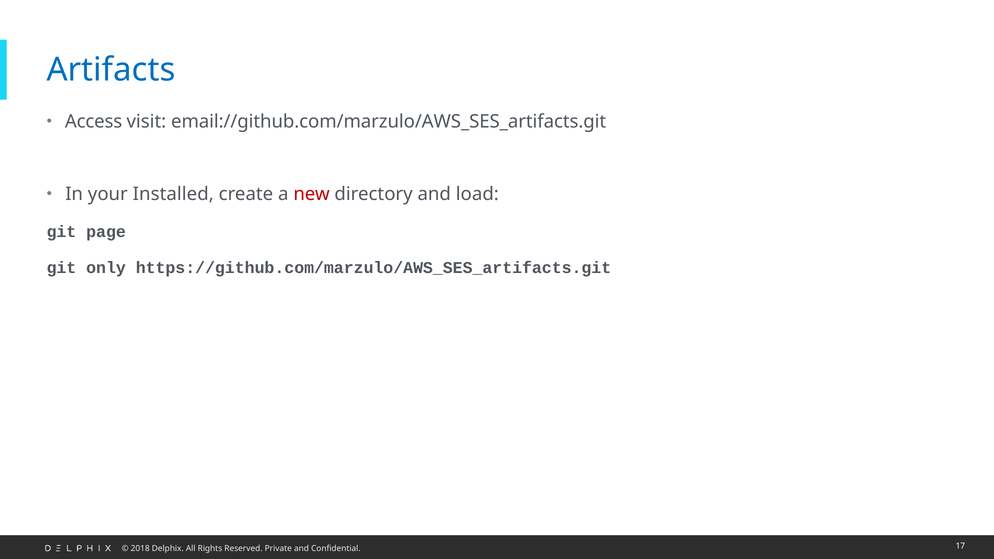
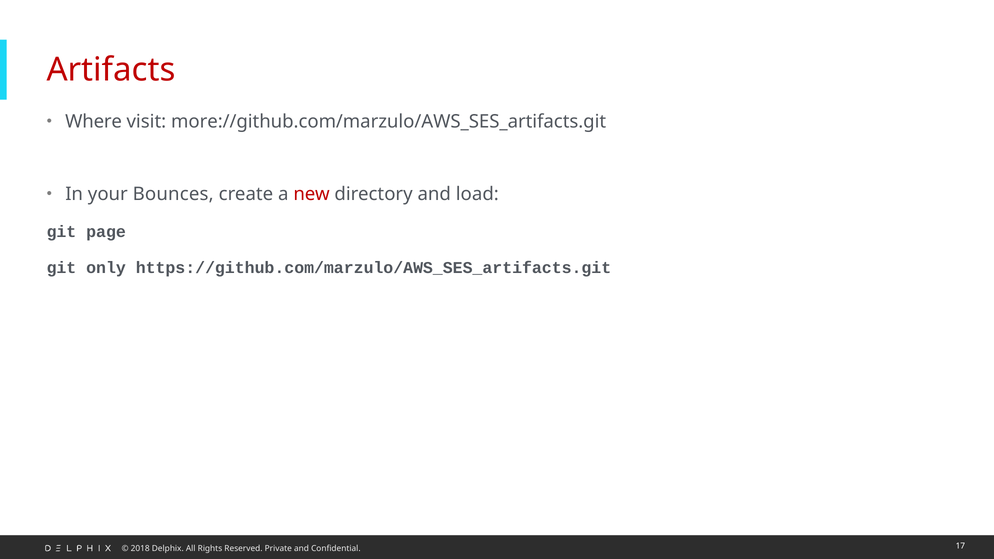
Artifacts colour: blue -> red (111, 70)
Access: Access -> Where (94, 122)
email://github.com/marzulo/AWS_SES_artifacts.git: email://github.com/marzulo/AWS_SES_artifacts.git -> more://github.com/marzulo/AWS_SES_artifacts.git (389, 122)
Installed: Installed -> Bounces (173, 194)
